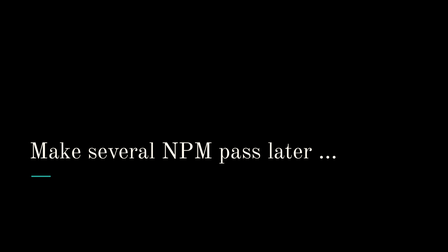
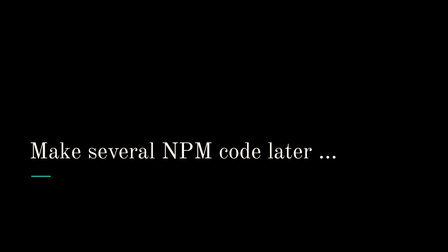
pass: pass -> code (240, 151)
